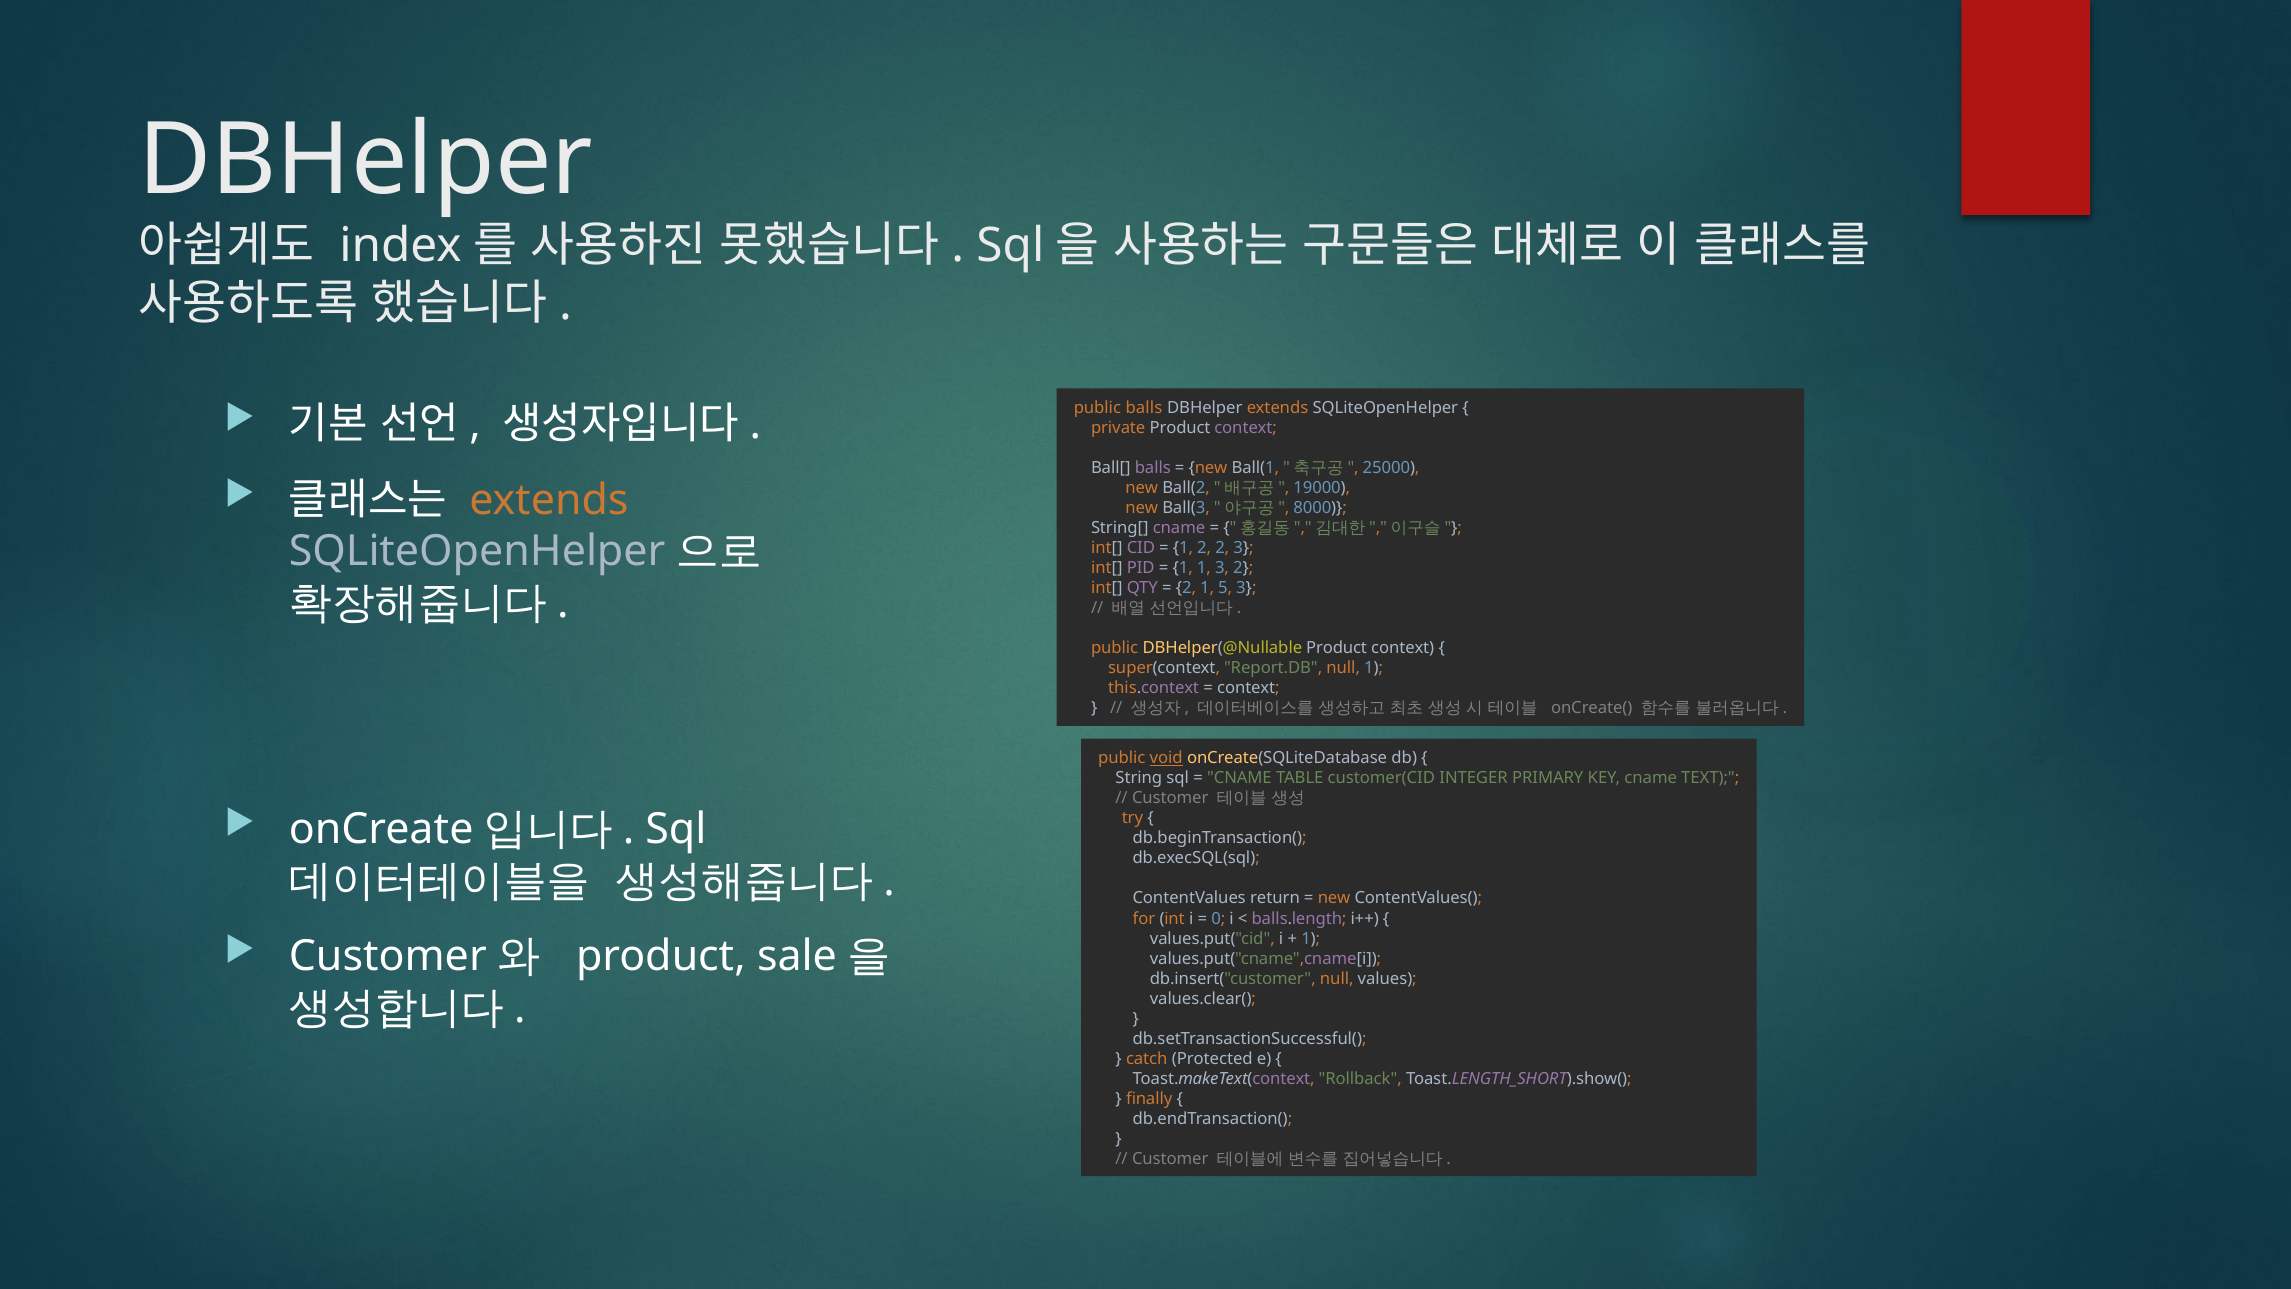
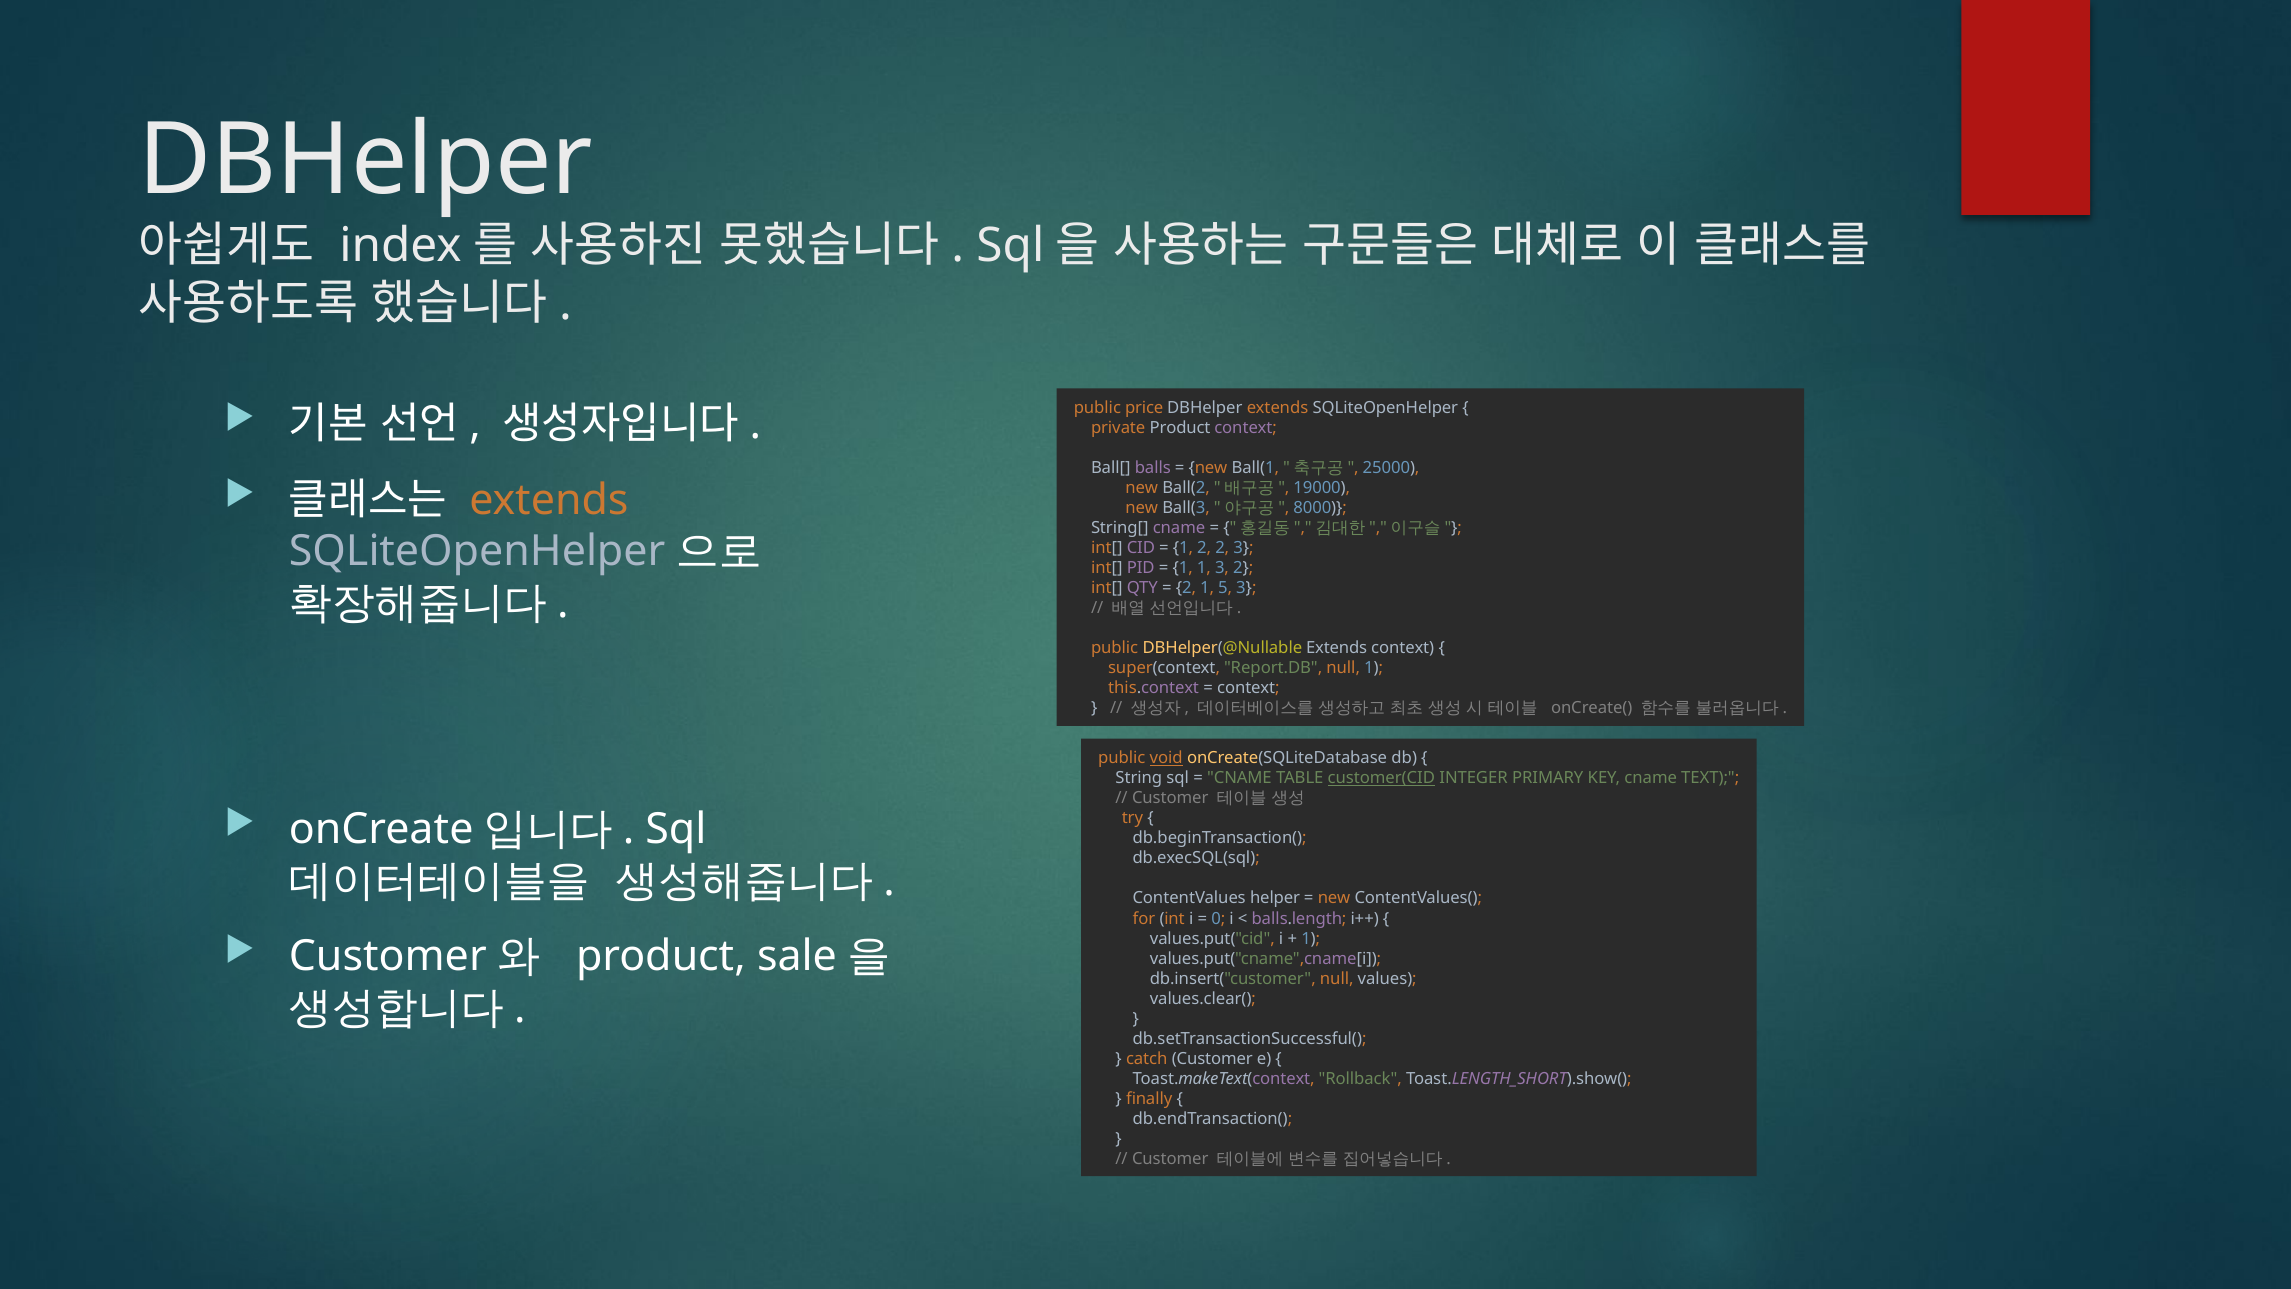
public balls: balls -> price (1144, 408)
DBHelper(@Nullable Product: Product -> Extends (1337, 648)
customer(CID underline: none -> present (1381, 778)
return: return -> helper (1275, 898)
catch Protected: Protected -> Customer (1212, 1058)
